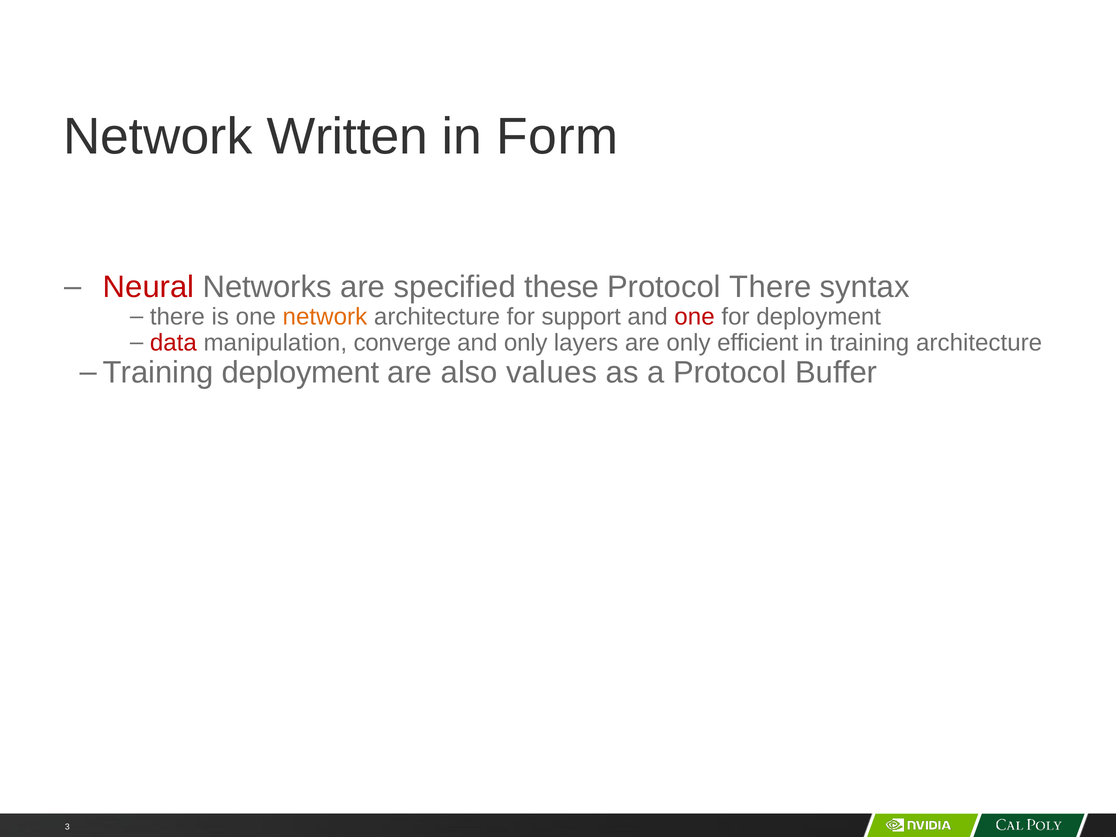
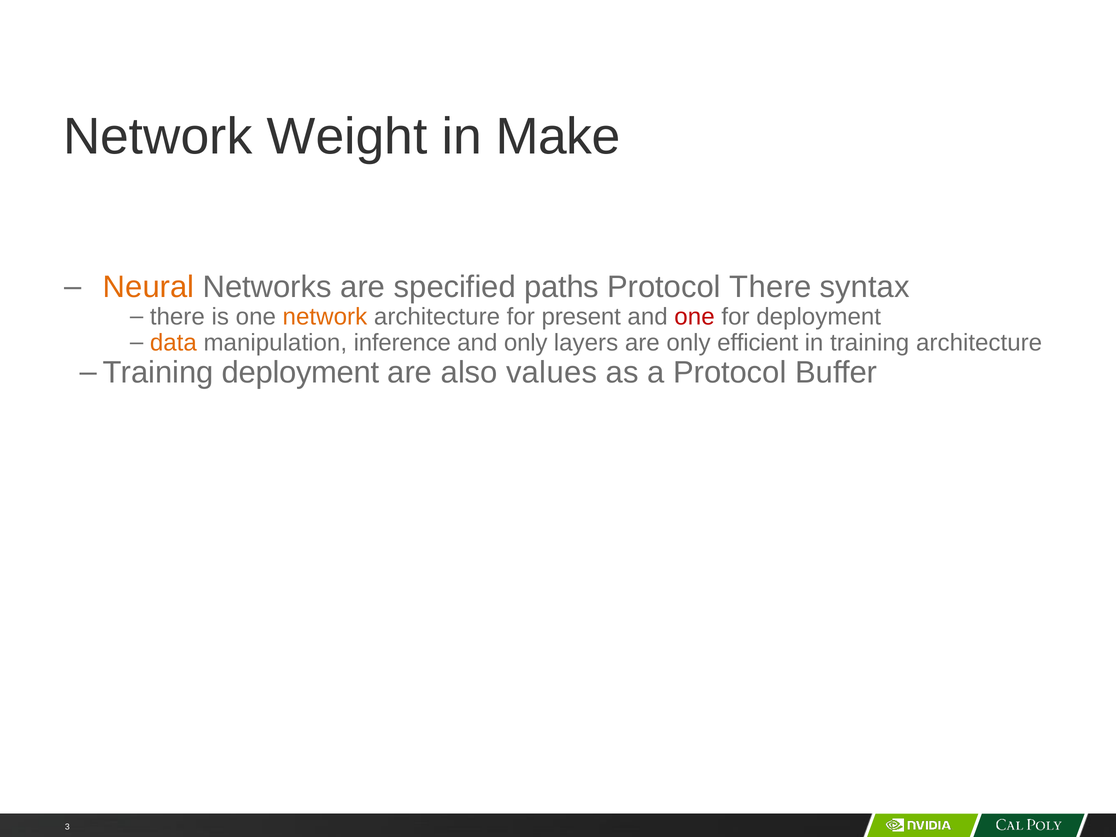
Written: Written -> Weight (347, 137)
Form: Form -> Make (558, 137)
Neural colour: red -> orange (149, 287)
these: these -> paths (562, 287)
support: support -> present (581, 317)
data colour: red -> orange (173, 343)
converge: converge -> inference (402, 343)
